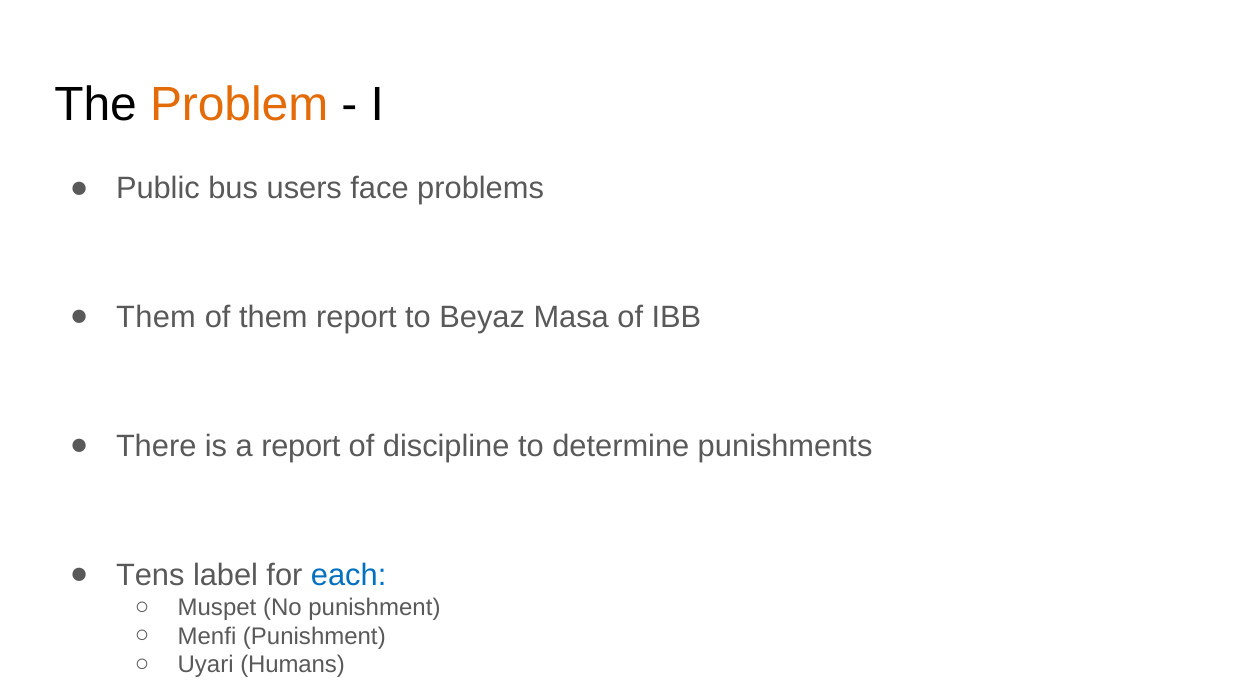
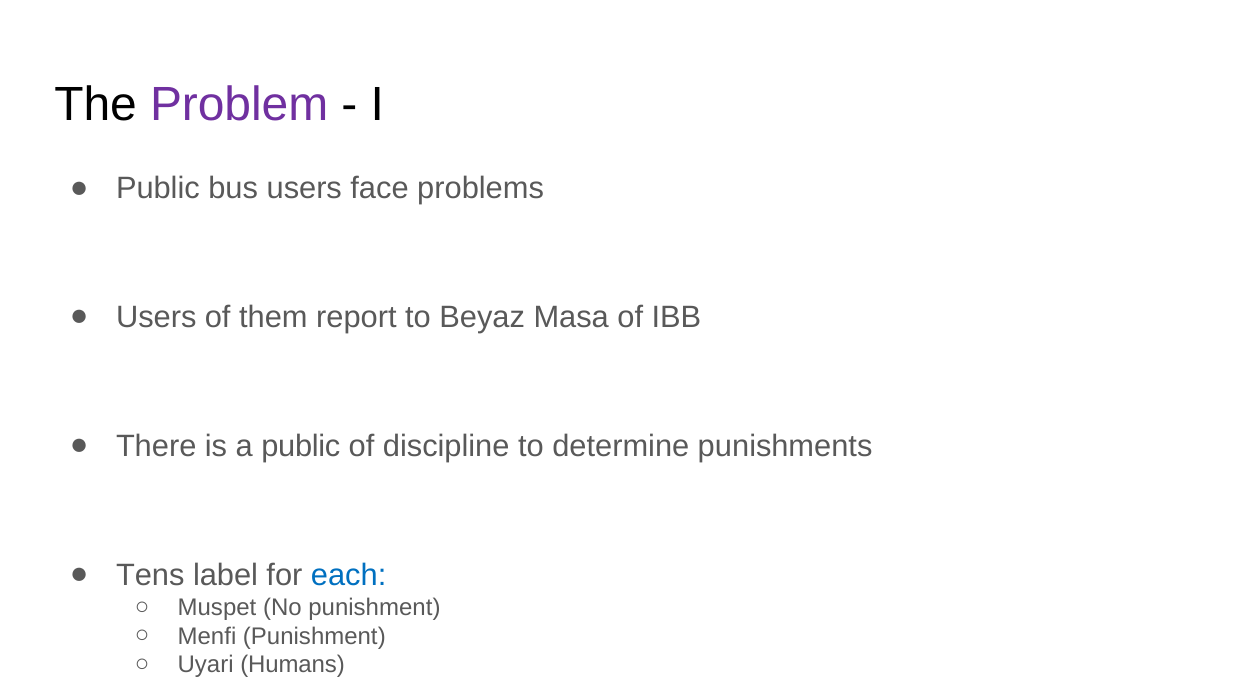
Problem colour: orange -> purple (239, 104)
Them: Them -> Users (156, 317)
a report: report -> public (301, 446)
